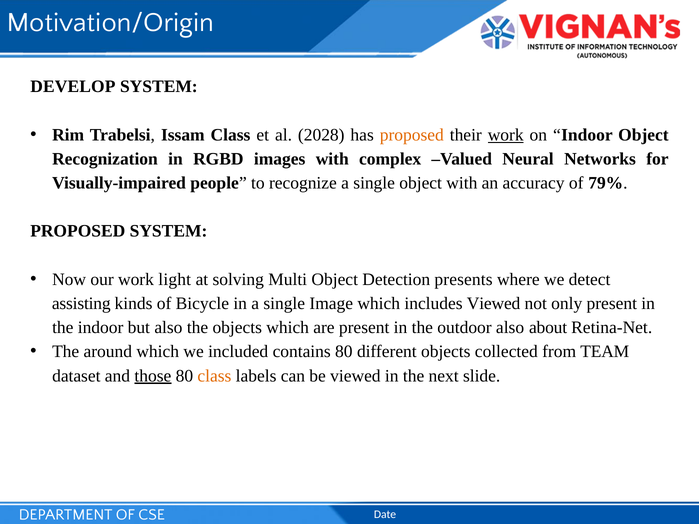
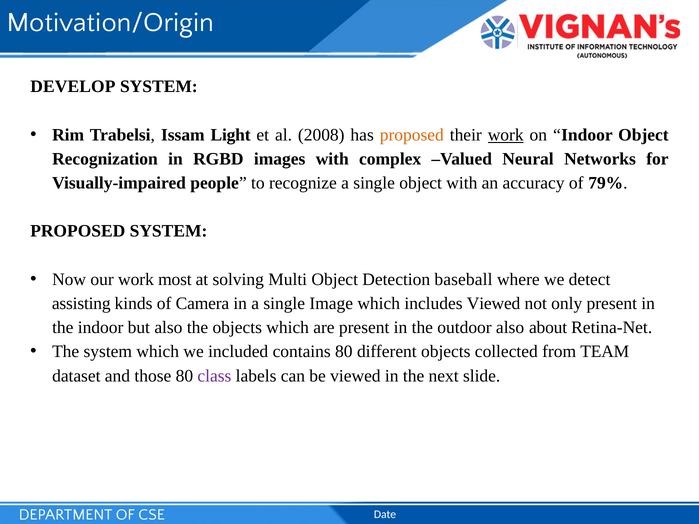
Issam Class: Class -> Light (231, 135)
2028: 2028 -> 2008 (321, 135)
light: light -> most (175, 280)
presents: presents -> baseball (463, 280)
Bicycle: Bicycle -> Camera (202, 304)
The around: around -> system (108, 352)
those underline: present -> none (153, 376)
class colour: orange -> purple (214, 376)
